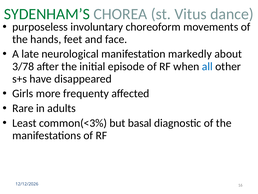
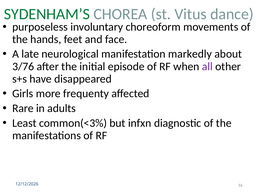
3/78: 3/78 -> 3/76 (23, 66)
all colour: blue -> purple (207, 66)
basal: basal -> infxn (140, 123)
